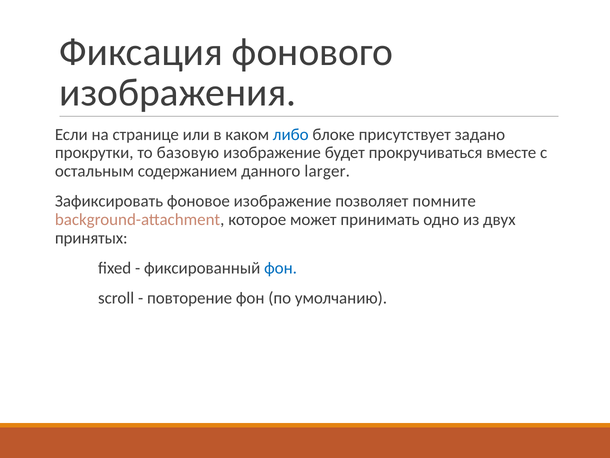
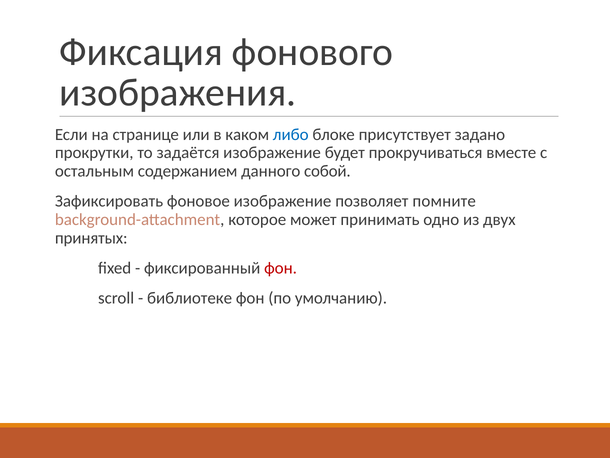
базовую: базовую -> задаётся (188, 153)
larger: larger -> собой (327, 171)
фон colour: blue -> red (281, 268)
повторение: повторение -> библиотеке (190, 298)
